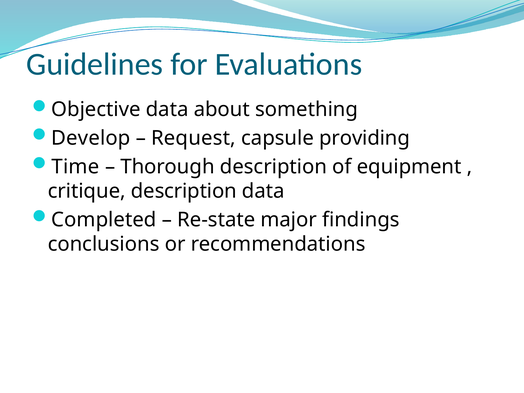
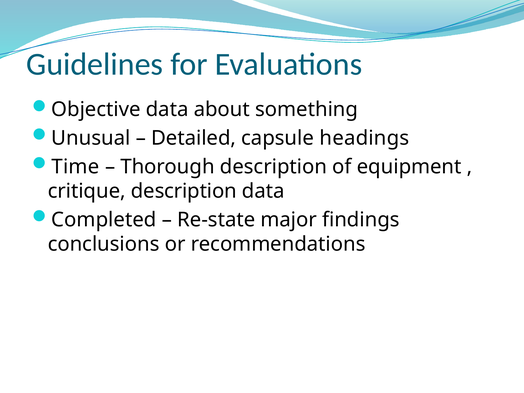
Develop: Develop -> Unusual (91, 138)
Request: Request -> Detailed (194, 138)
providing: providing -> headings (364, 138)
